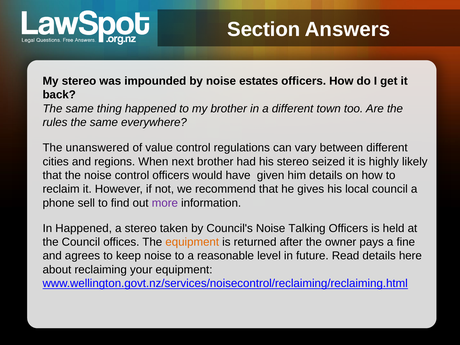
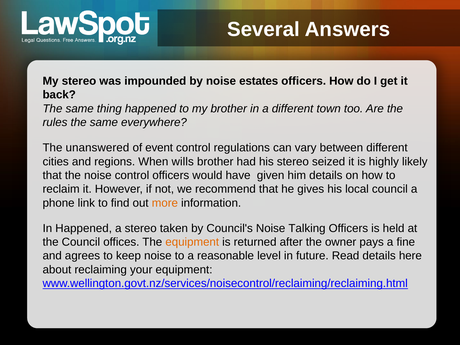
Section: Section -> Several (264, 29)
value: value -> event (159, 148)
next: next -> wills (183, 162)
sell: sell -> link (86, 203)
more colour: purple -> orange (165, 203)
